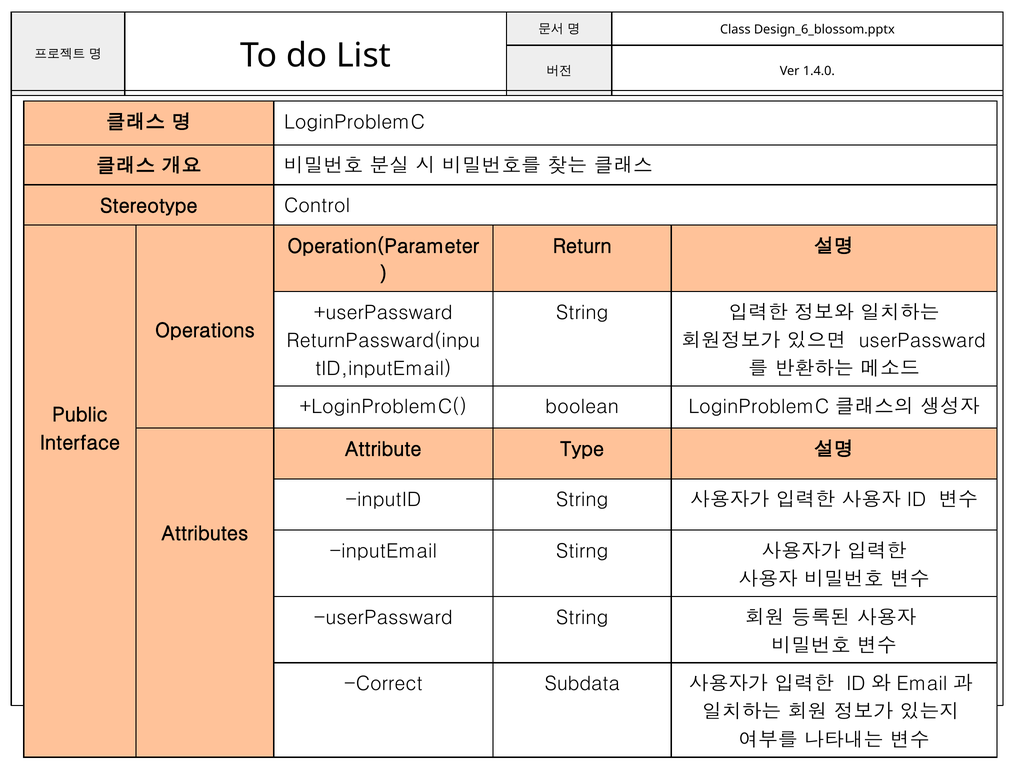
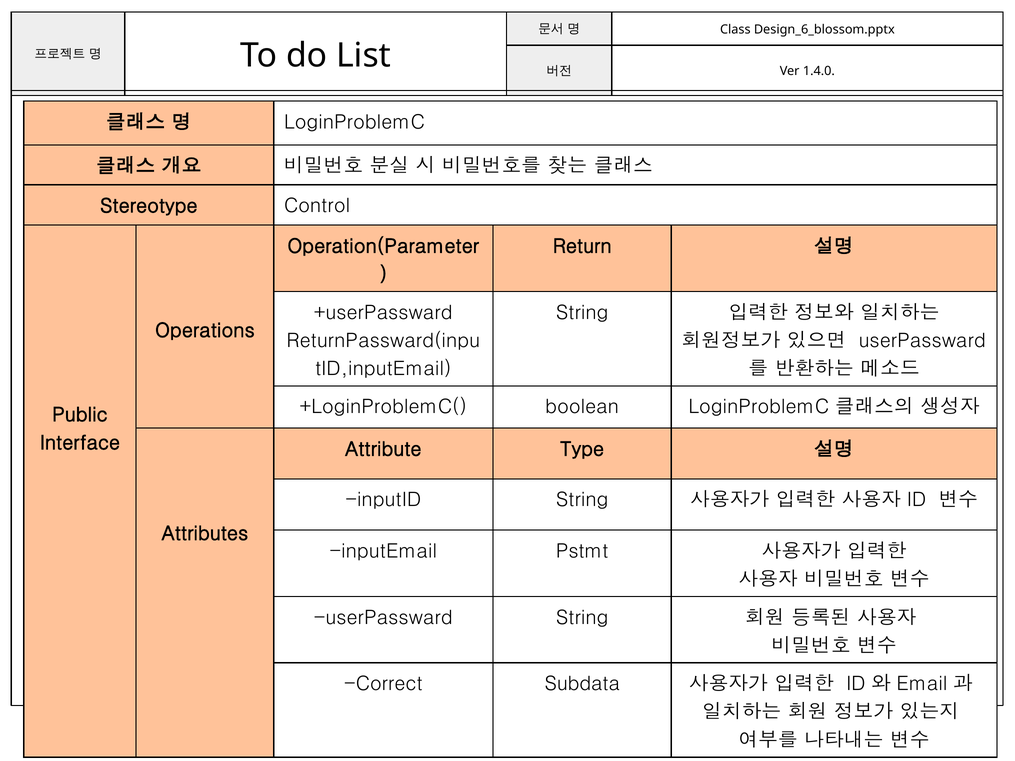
Stirng: Stirng -> Pstmt (582, 551)
